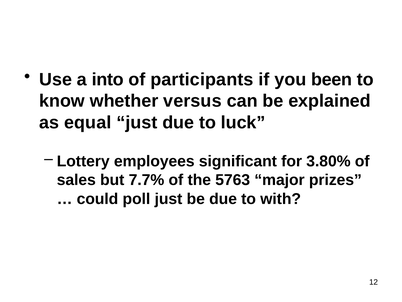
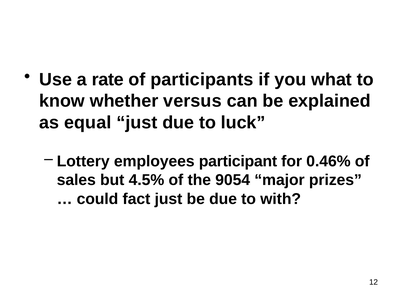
into: into -> rate (108, 79)
been: been -> what (332, 79)
significant: significant -> participant (238, 161)
3.80%: 3.80% -> 0.46% (328, 161)
7.7%: 7.7% -> 4.5% (146, 180)
5763: 5763 -> 9054 (233, 180)
poll: poll -> fact (136, 199)
